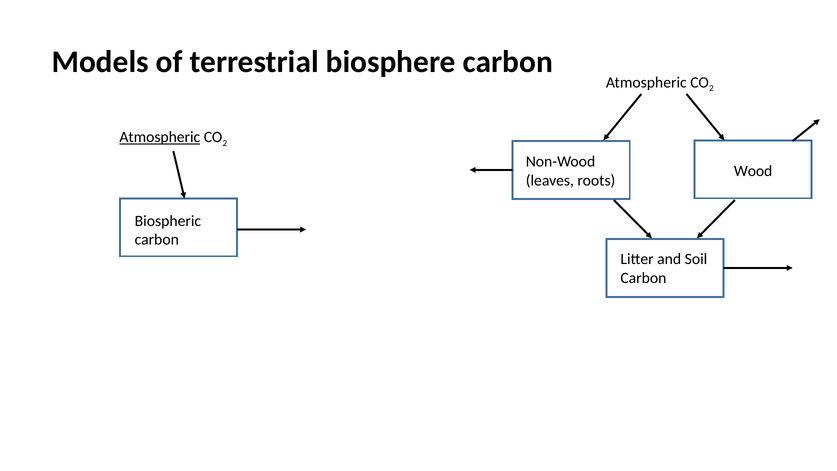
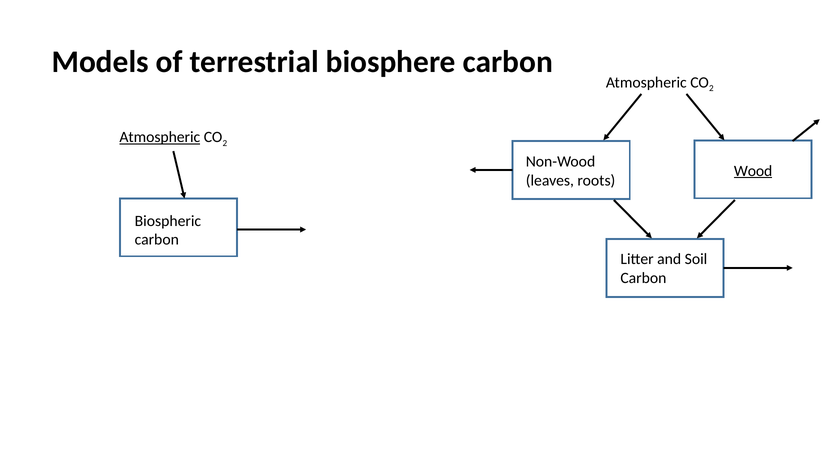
Wood underline: none -> present (753, 171)
